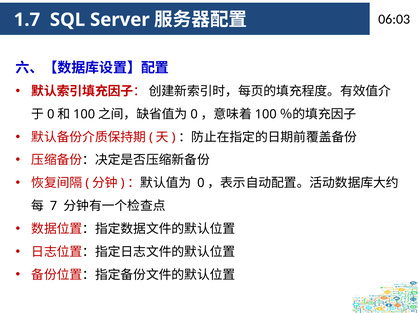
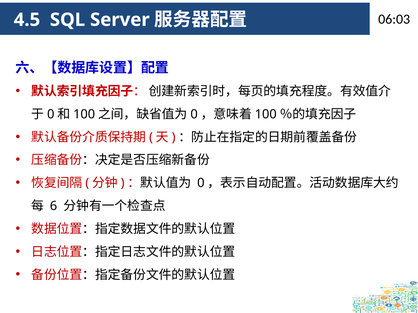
1.7: 1.7 -> 4.5 (27, 20)
7: 7 -> 6 (54, 206)
